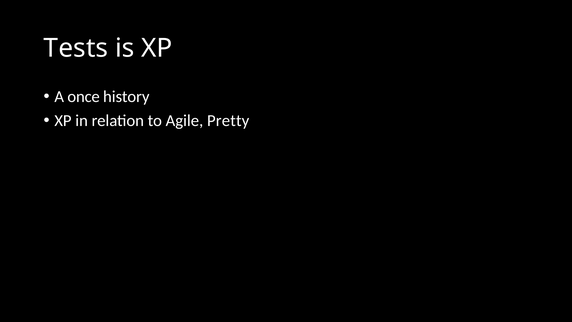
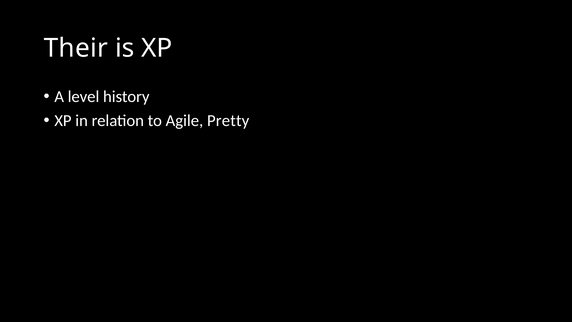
Tests: Tests -> Their (76, 48)
once: once -> level (84, 97)
